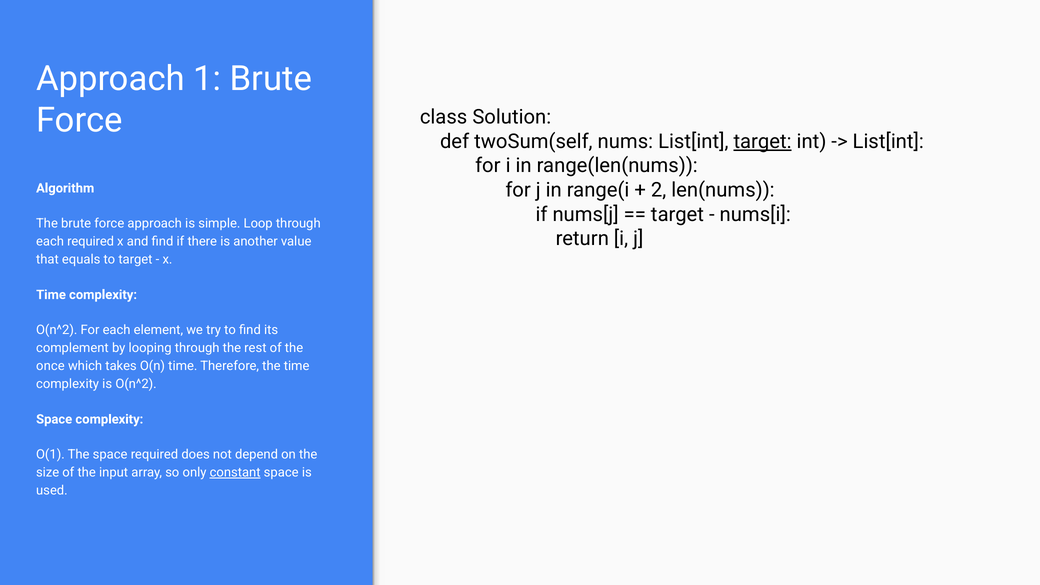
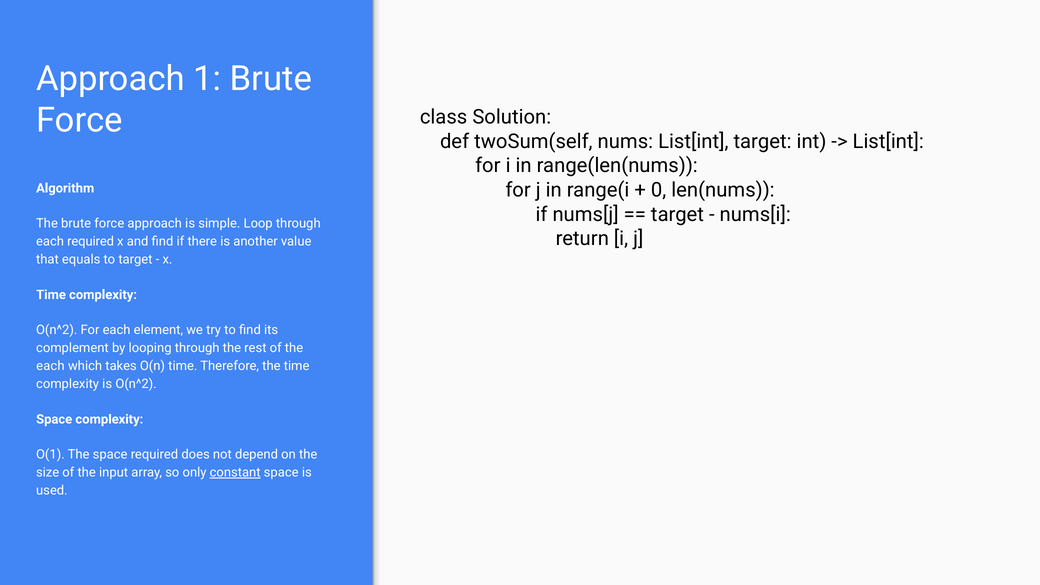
target underline: present -> none (763, 142)
2: 2 -> 0 (659, 190)
once: once -> each (50, 366)
